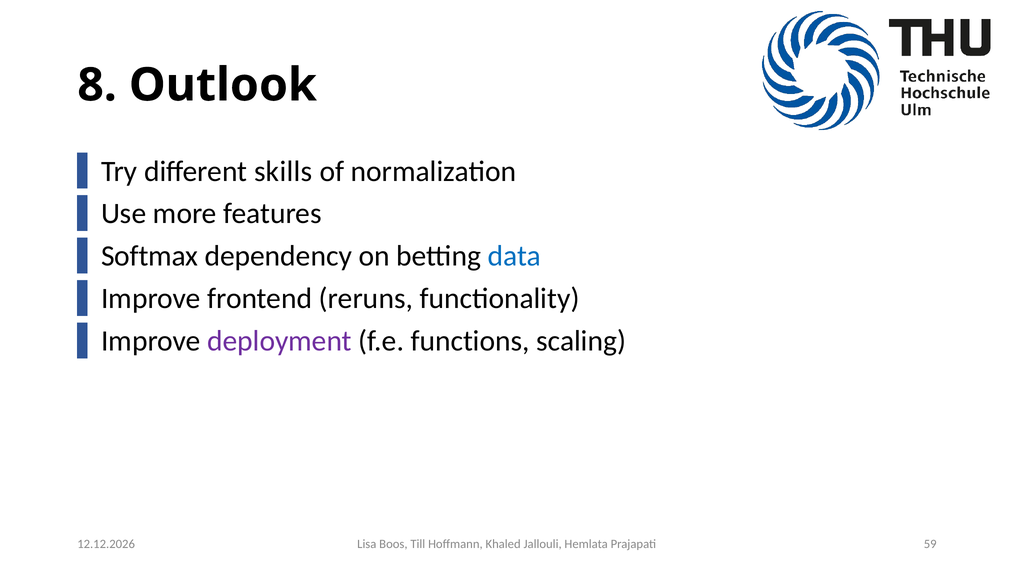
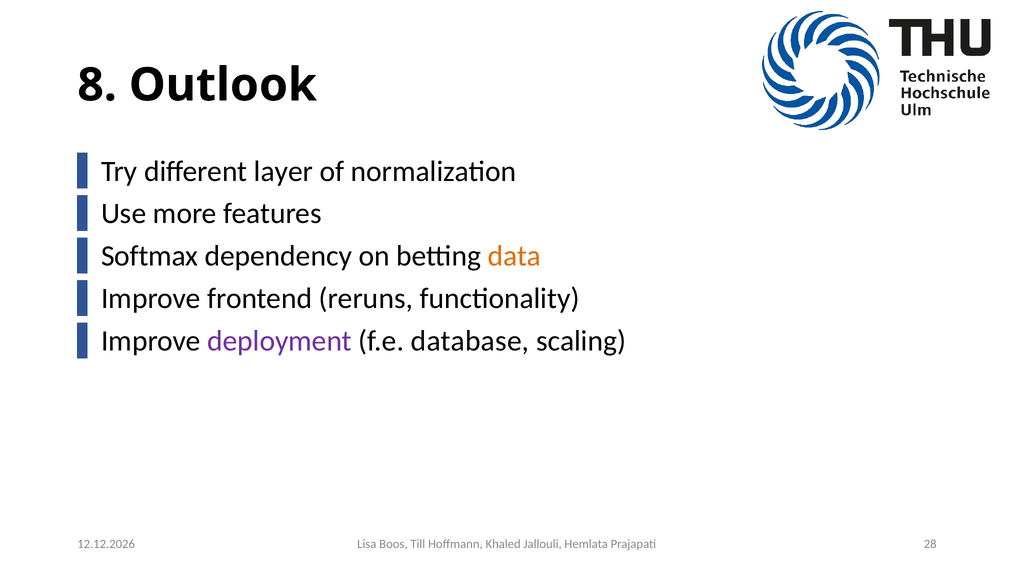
skills: skills -> layer (283, 171)
data colour: blue -> orange (514, 256)
functions: functions -> database (470, 341)
59: 59 -> 28 (930, 545)
